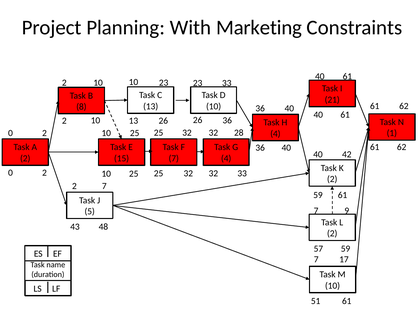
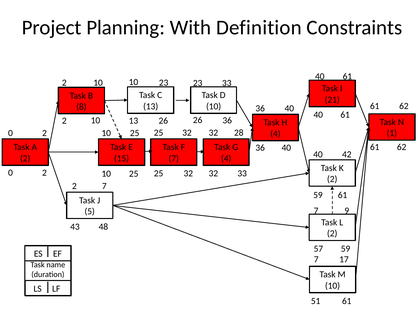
Marketing: Marketing -> Definition (259, 28)
